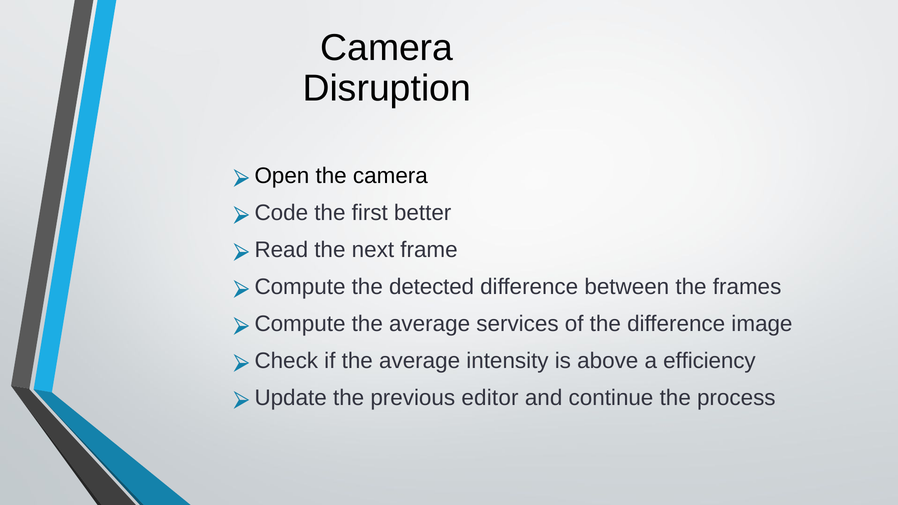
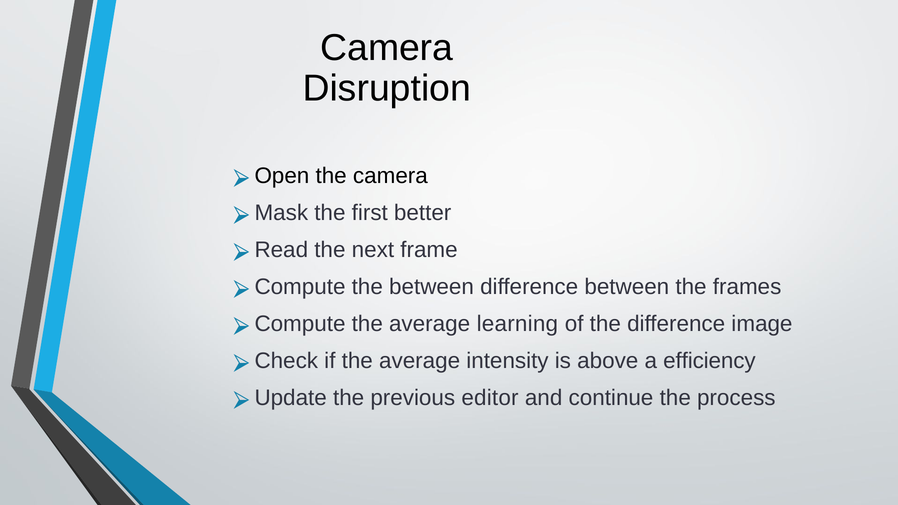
Code: Code -> Mask (281, 213)
the detected: detected -> between (432, 287)
services: services -> learning (517, 324)
